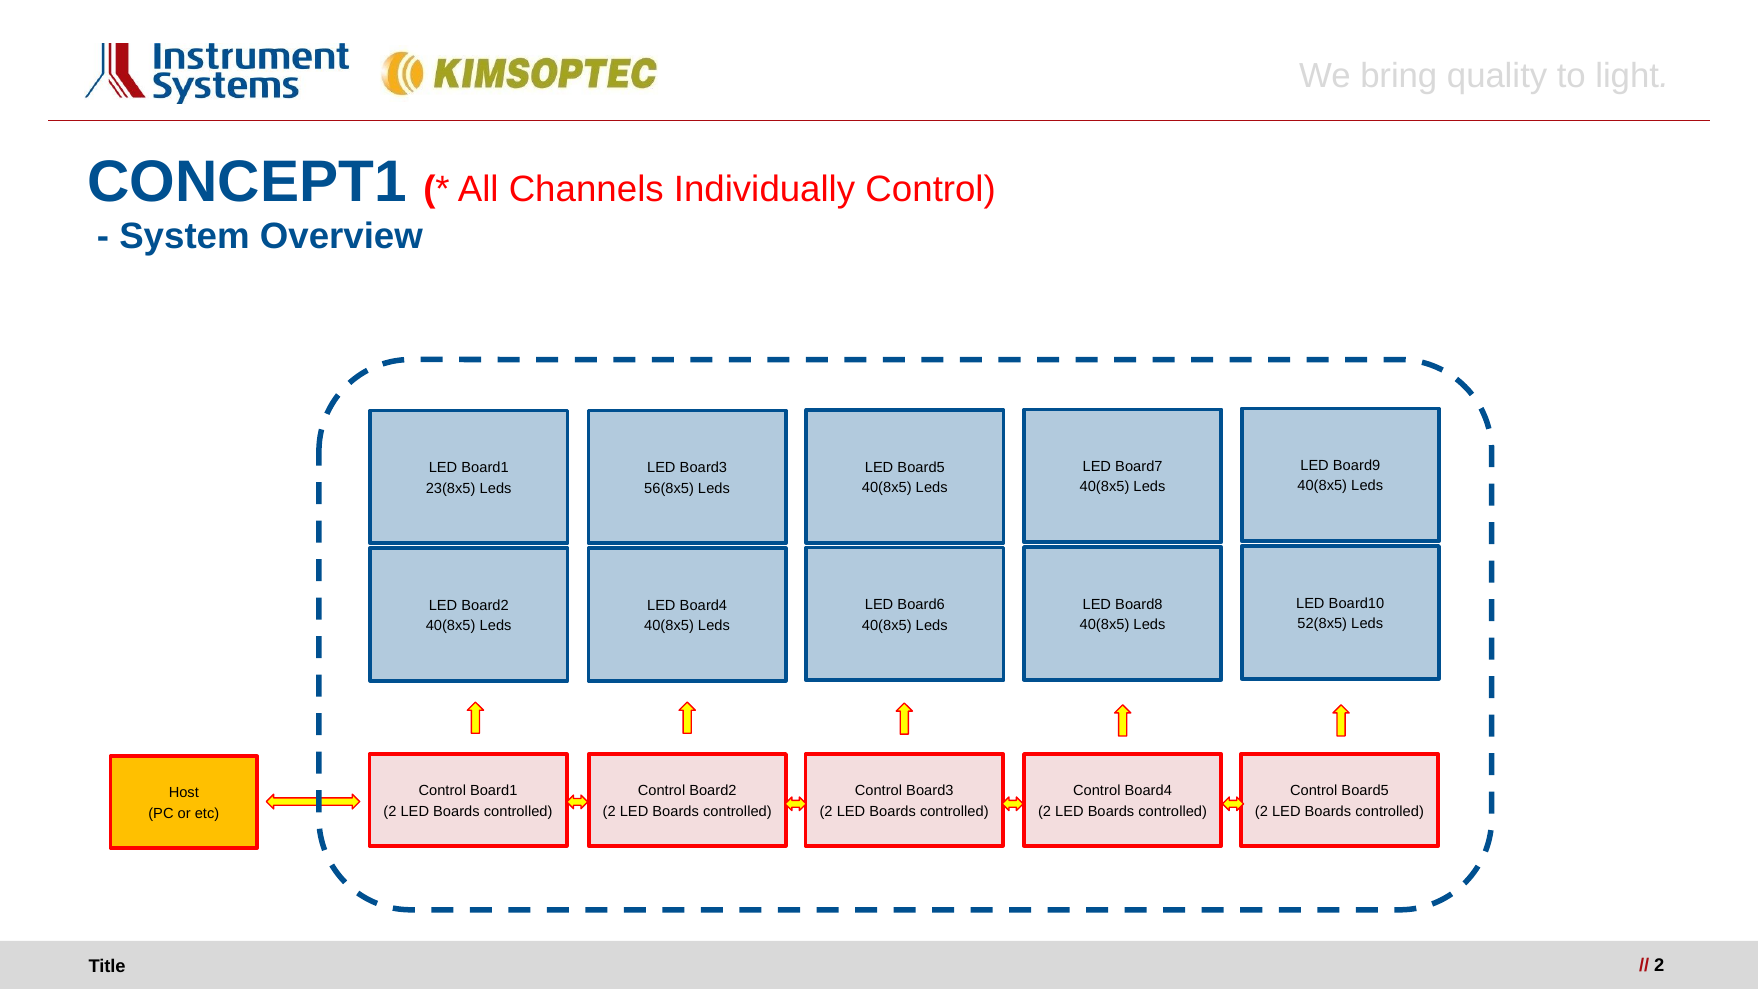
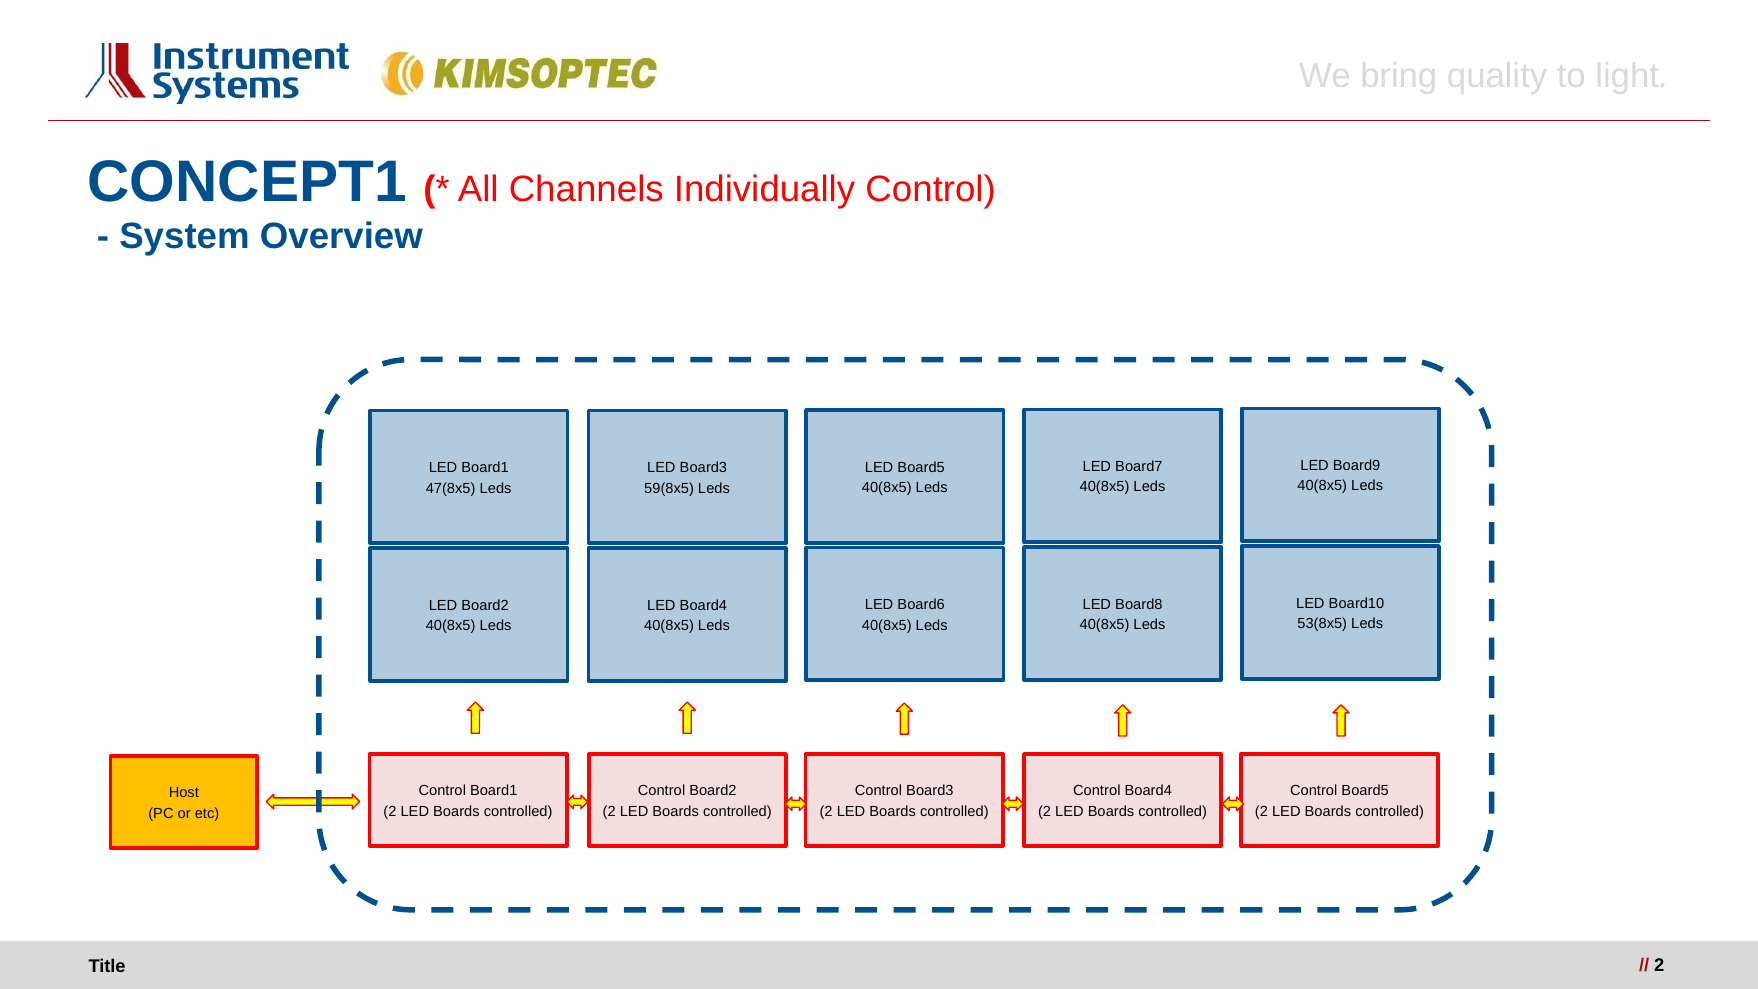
23(8x5: 23(8x5 -> 47(8x5 (451, 488)
56(8x5: 56(8x5 -> 59(8x5 (669, 488)
52(8x5: 52(8x5 -> 53(8x5 (1322, 624)
